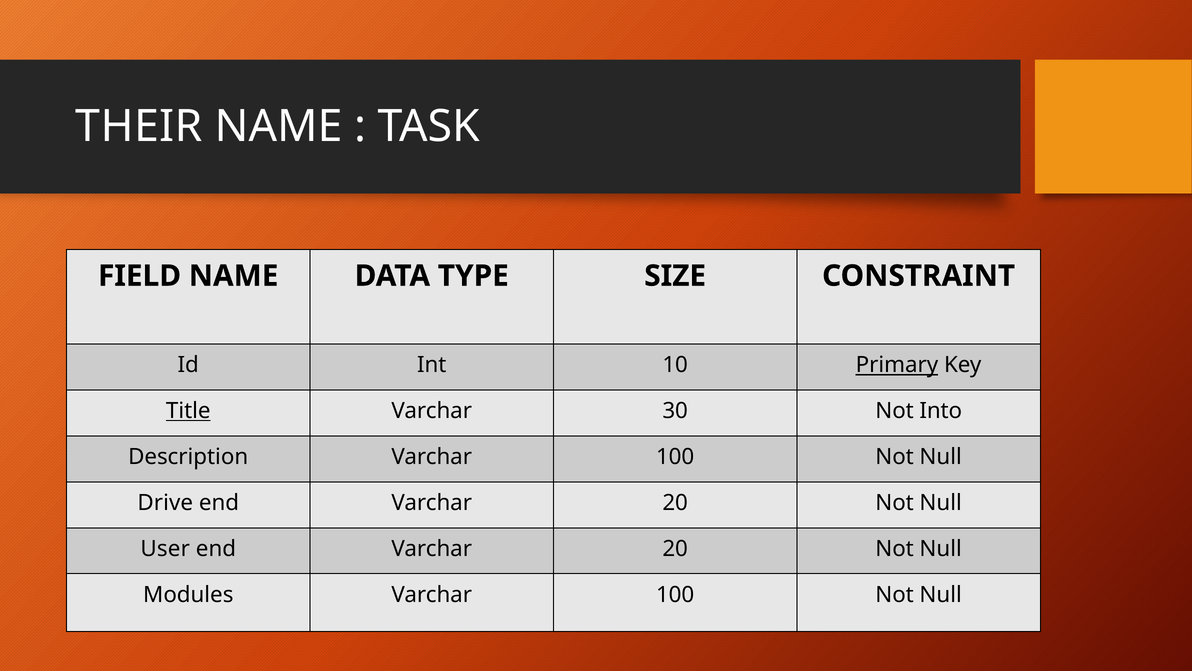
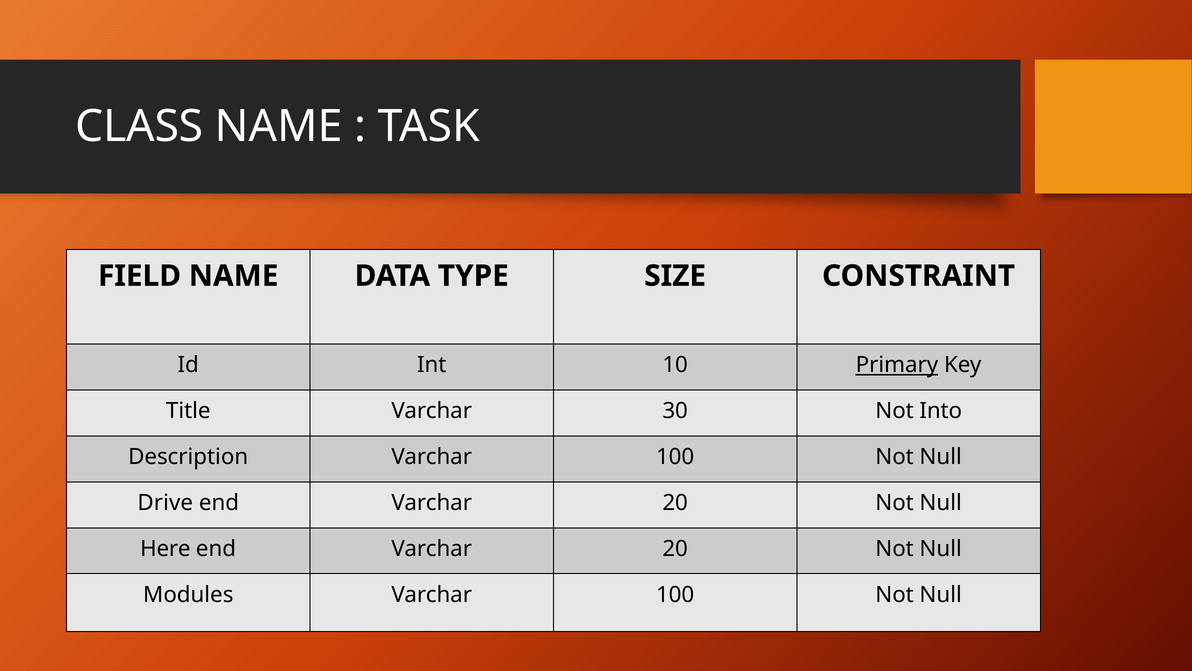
THEIR: THEIR -> CLASS (139, 126)
Title underline: present -> none (188, 411)
User: User -> Here (165, 548)
